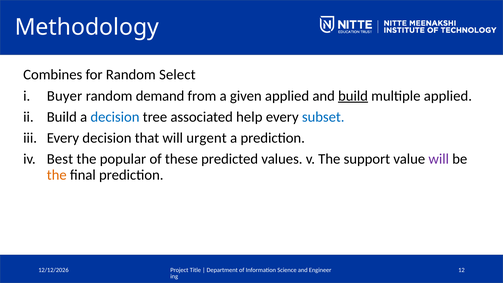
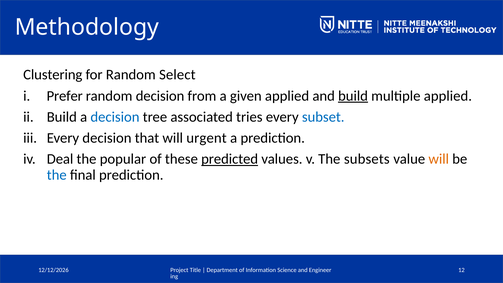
Combines: Combines -> Clustering (53, 75)
Buyer: Buyer -> Prefer (65, 96)
random demand: demand -> decision (160, 96)
help: help -> tries (249, 117)
Best: Best -> Deal (60, 159)
predicted underline: none -> present (230, 159)
support: support -> subsets (367, 159)
will colour: purple -> orange (439, 159)
the colour: orange -> blue (57, 175)
